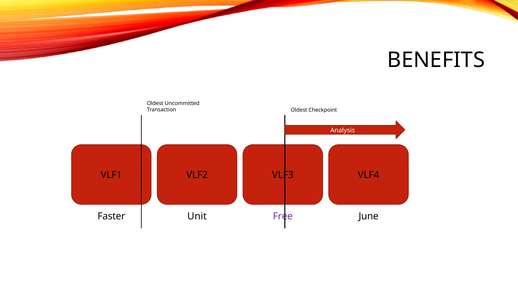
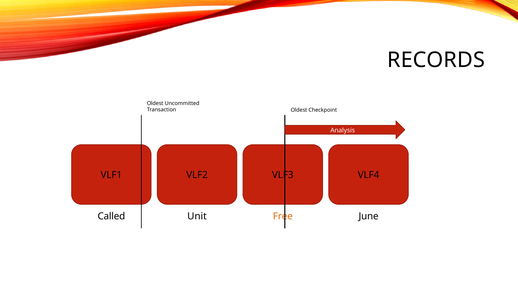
BENEFITS: BENEFITS -> RECORDS (436, 60)
Faster: Faster -> Called (111, 216)
Free colour: purple -> orange (283, 216)
